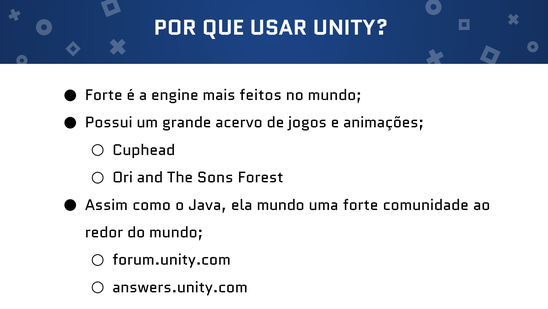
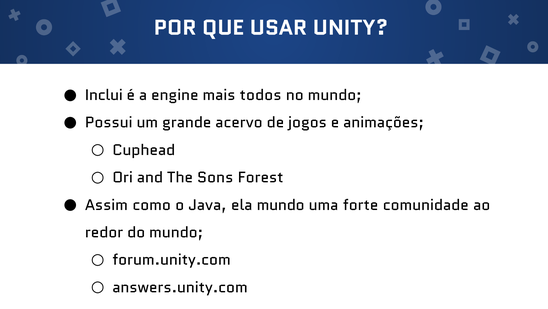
Forte: Forte -> Inclui (104, 95)
feitos: feitos -> todos (261, 95)
